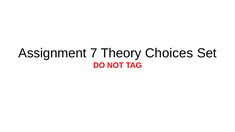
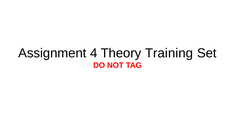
7: 7 -> 4 (94, 53)
Choices: Choices -> Training (169, 53)
